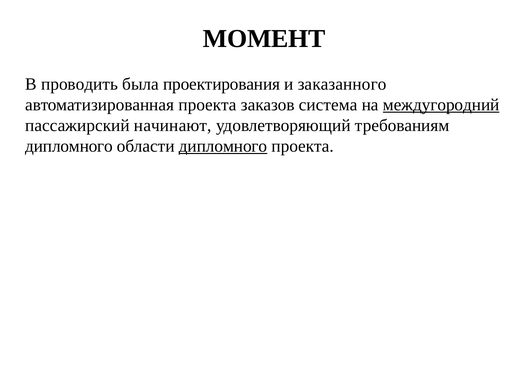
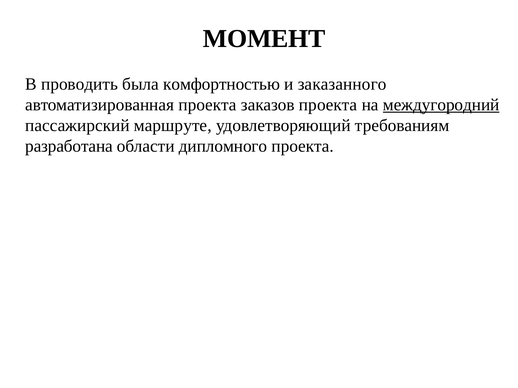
проектирования: проектирования -> комфортностью (222, 84)
заказов система: система -> проекта (328, 105)
начинают: начинают -> маршруте (173, 126)
дипломного: дипломного -> разработана (69, 146)
дипломного underline: present -> none (223, 146)
